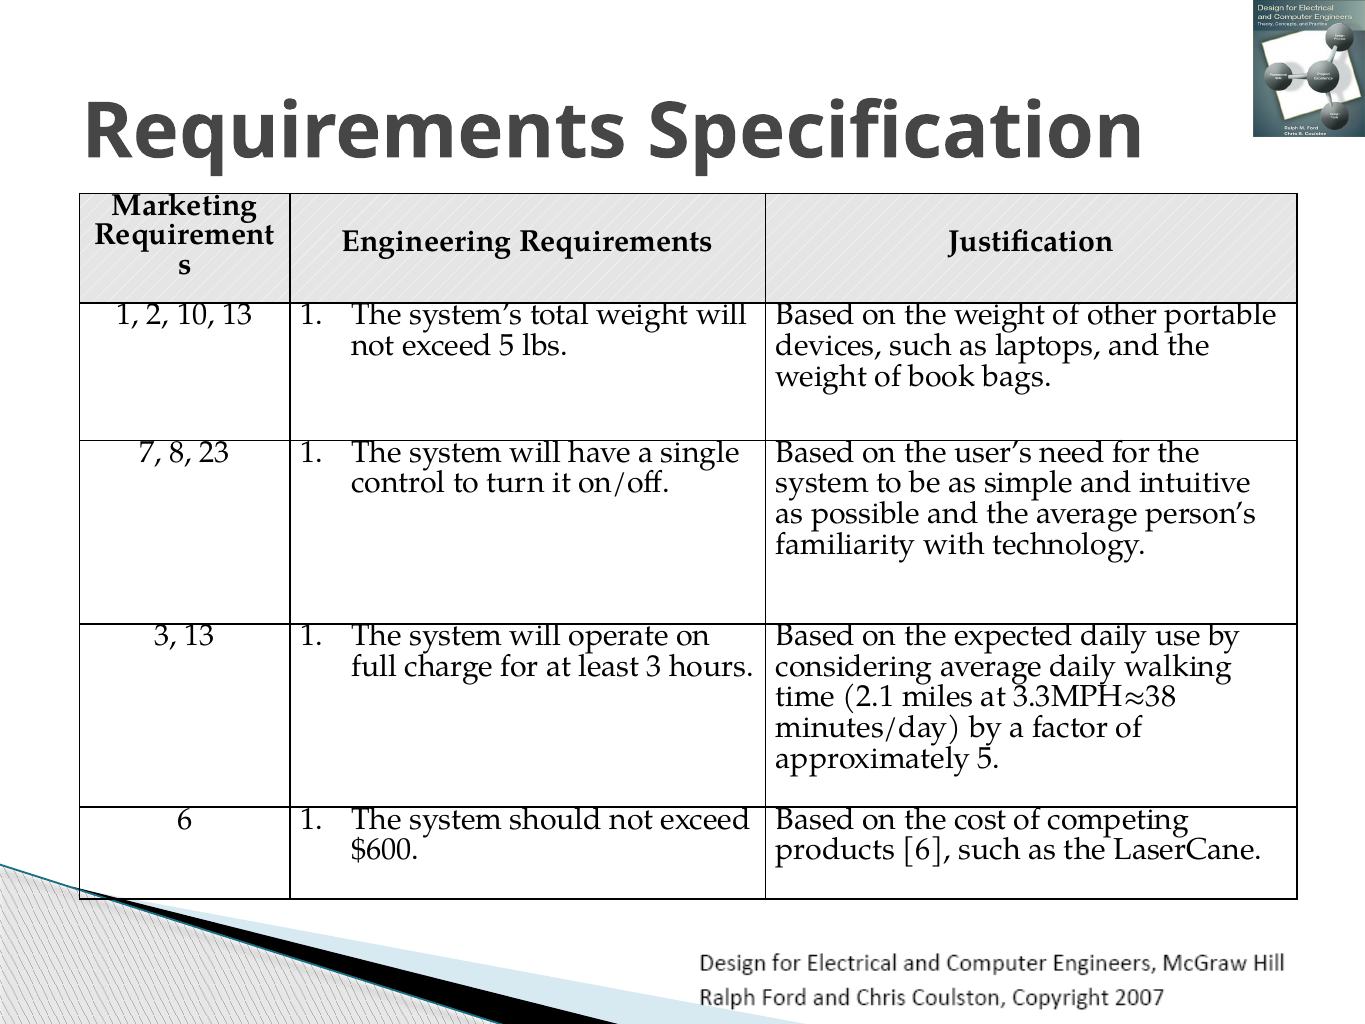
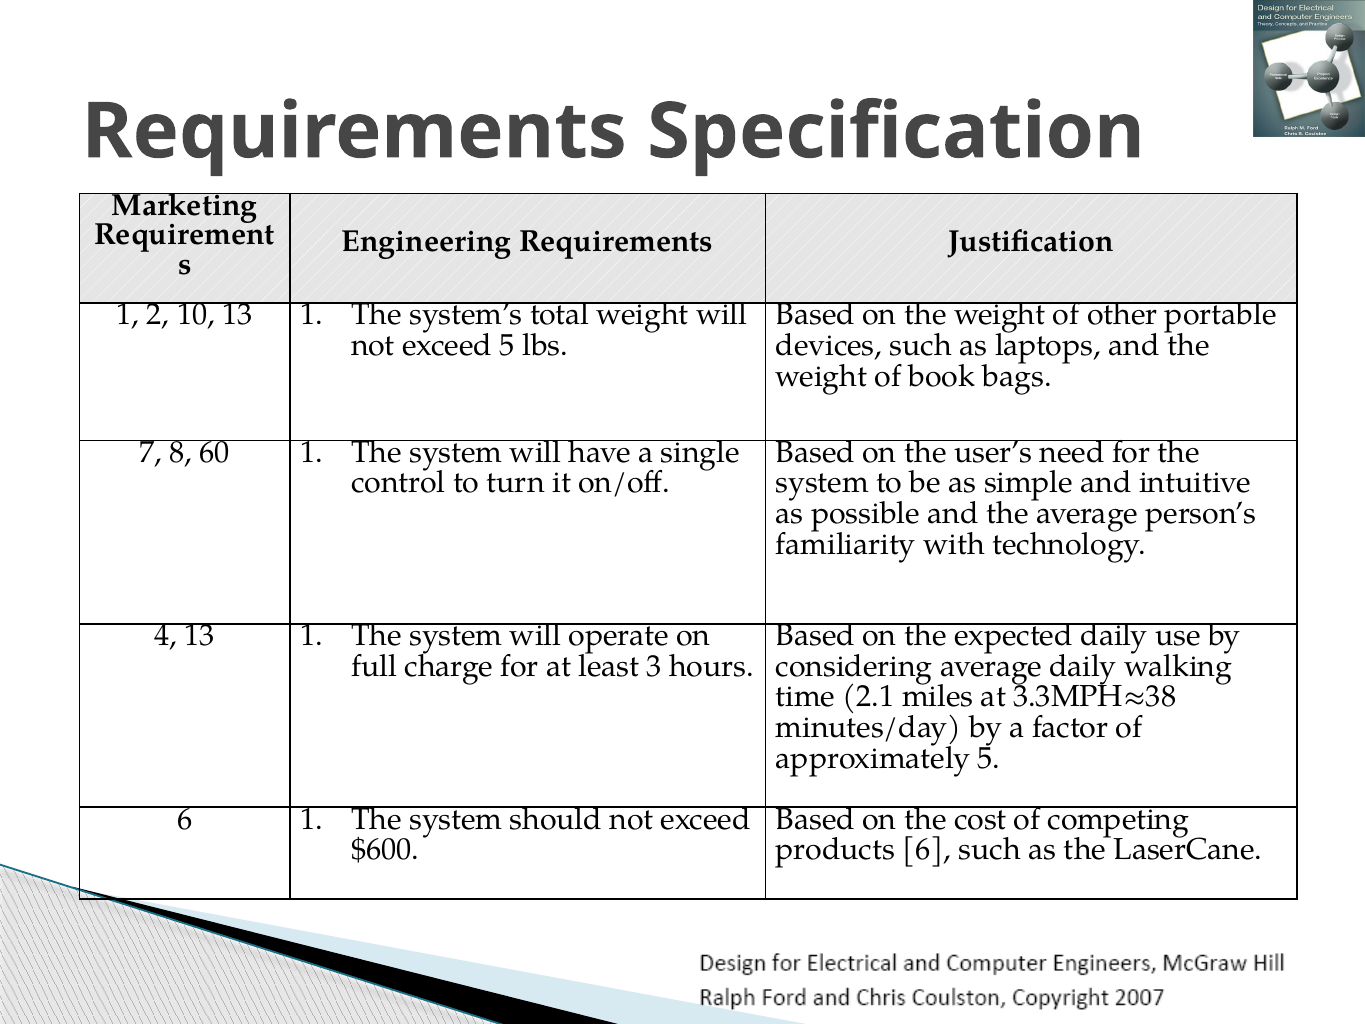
23: 23 -> 60 (215, 452)
3: 3 -> 4 (166, 636)
